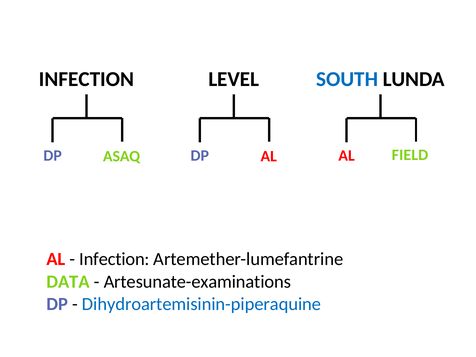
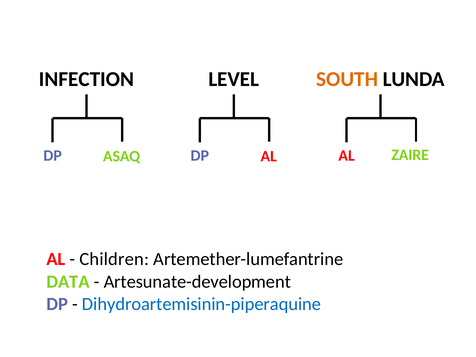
SOUTH colour: blue -> orange (347, 79)
FIELD: FIELD -> ZAIRE (410, 155)
Infection: Infection -> Children (114, 259)
Artesunate-examinations: Artesunate-examinations -> Artesunate-development (197, 282)
